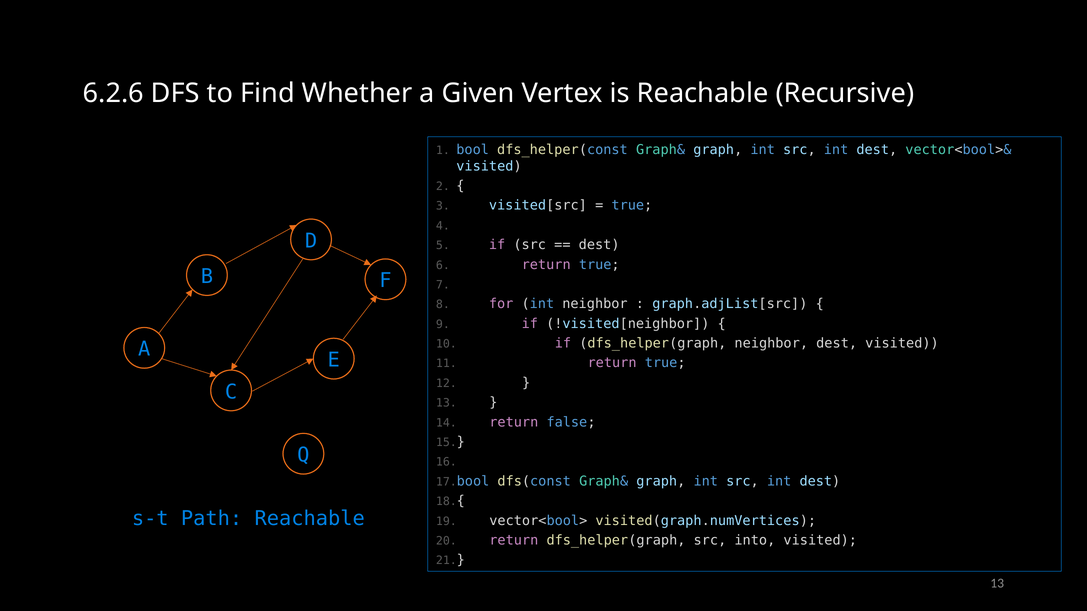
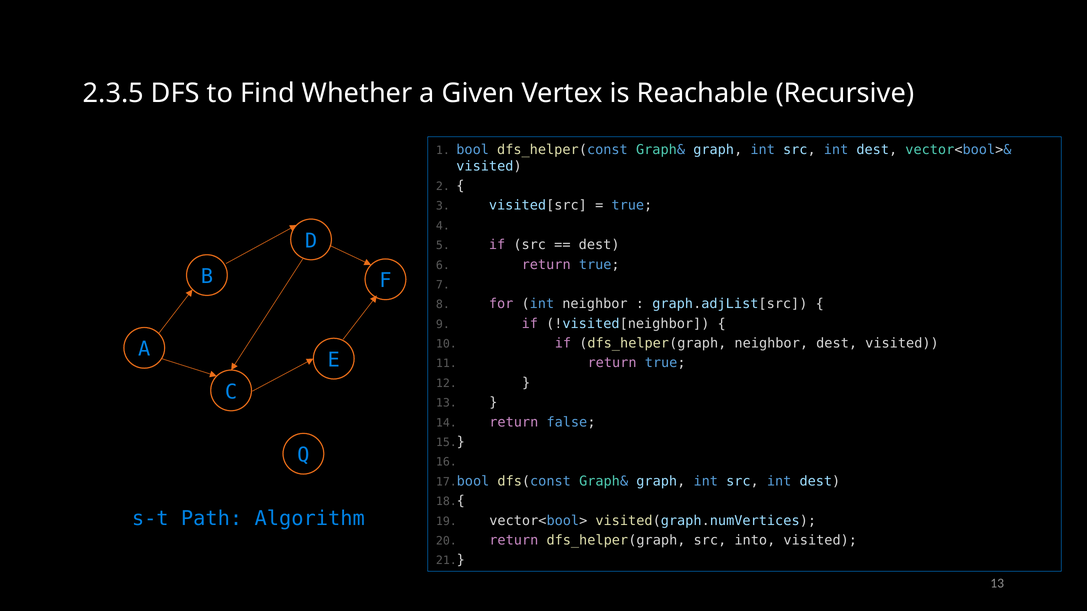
6.2.6: 6.2.6 -> 2.3.5 (113, 94)
Path Reachable: Reachable -> Algorithm (310, 519)
